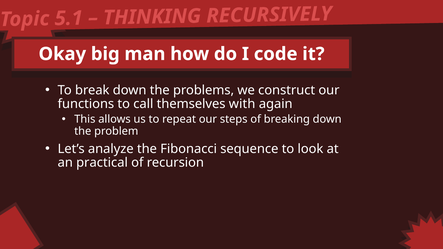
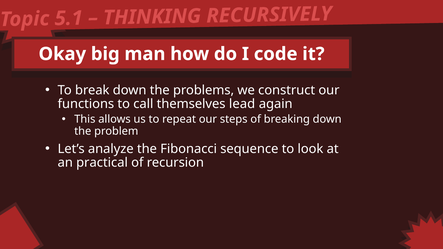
with: with -> lead (242, 104)
